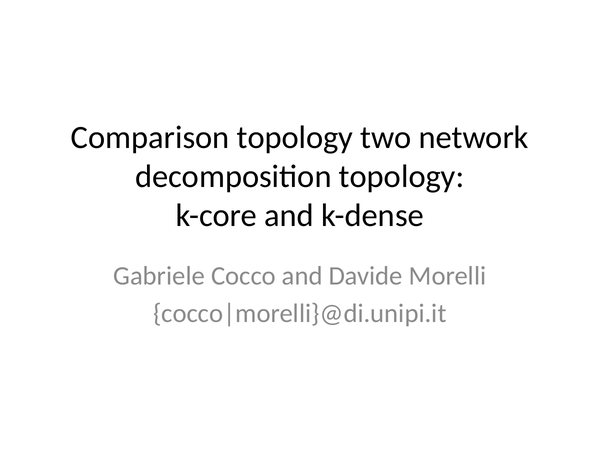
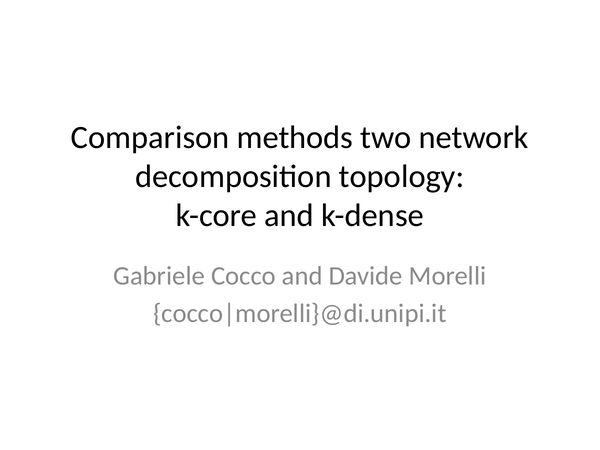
Comparison topology: topology -> methods (295, 137)
